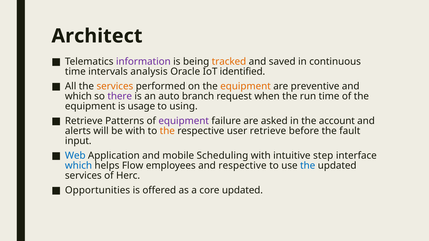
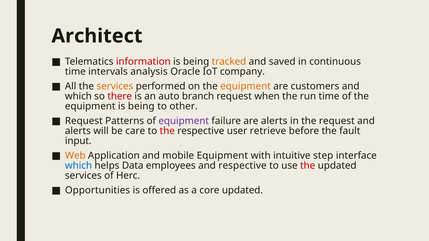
information colour: purple -> red (143, 62)
identified: identified -> company (242, 72)
preventive: preventive -> customers (315, 86)
there colour: purple -> red (120, 96)
equipment is usage: usage -> being (141, 106)
using: using -> other (184, 106)
Retrieve: Retrieve -> Request (84, 121)
are asked: asked -> alerts (274, 121)
the account: account -> request (337, 121)
be with: with -> care (135, 131)
the colour: orange -> red (167, 131)
Web colour: blue -> orange (75, 156)
mobile Scheduling: Scheduling -> Equipment (222, 156)
Flow: Flow -> Data (133, 166)
the colour: blue -> red (308, 166)
